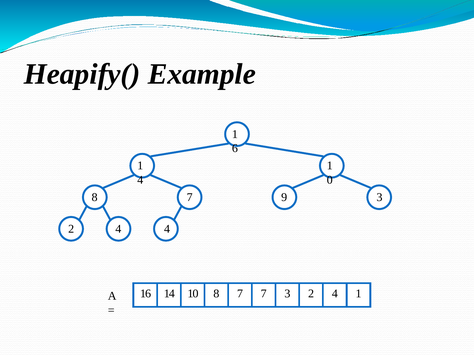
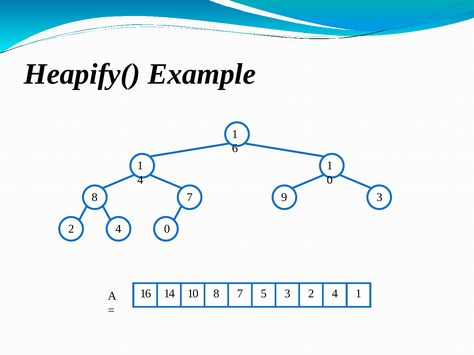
4 4: 4 -> 0 (167, 229)
7 7: 7 -> 5 (264, 294)
